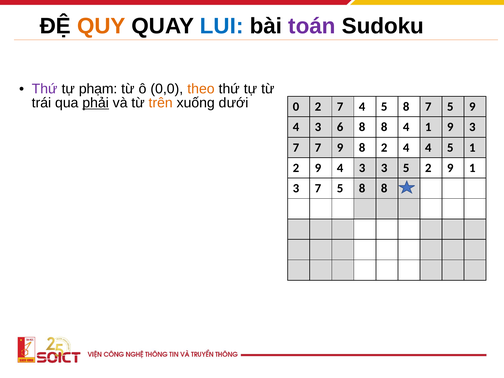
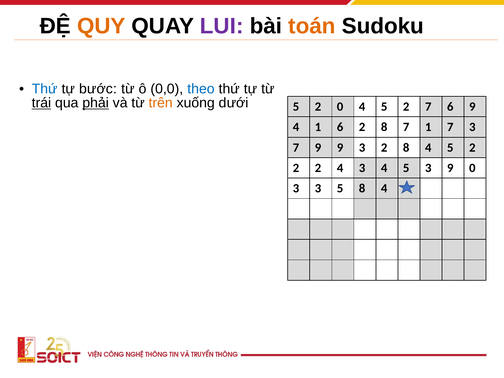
LUI colour: blue -> purple (222, 26)
toán colour: purple -> orange (312, 26)
Thứ colour: purple -> blue (45, 89)
phạm: phạm -> bước (98, 89)
theo colour: orange -> blue (201, 89)
trái underline: none -> present (41, 103)
dưới 0: 0 -> 5 (296, 107)
2 7: 7 -> 0 (340, 107)
8: 8 -> 2 (406, 107)
5: 5 -> 6 (450, 107)
3: 3 -> 1 (318, 127)
6 8: 8 -> 2 (362, 127)
8 4: 4 -> 7 (406, 127)
1 9: 9 -> 7 (450, 127)
7 7: 7 -> 9 (318, 148)
9 8: 8 -> 3 (362, 148)
4: 4 -> 8 (406, 148)
1: 1 -> 2 (472, 148)
9: 9 -> 2 (318, 168)
3 3: 3 -> 4 (384, 168)
5 2: 2 -> 3 (428, 168)
9 1: 1 -> 0 (472, 168)
7: 7 -> 3 (318, 188)
5 8 8: 8 -> 4 (384, 188)
